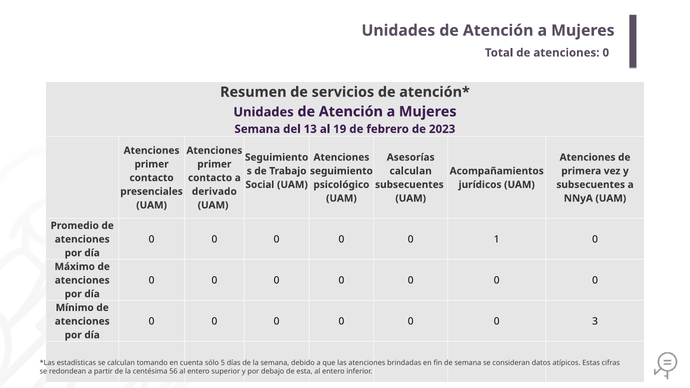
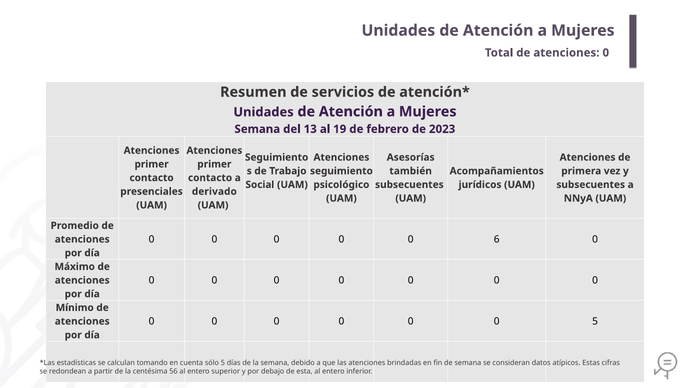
calculan: calculan -> también (411, 171)
1: 1 -> 6 (497, 239)
0 3: 3 -> 5 (595, 322)
